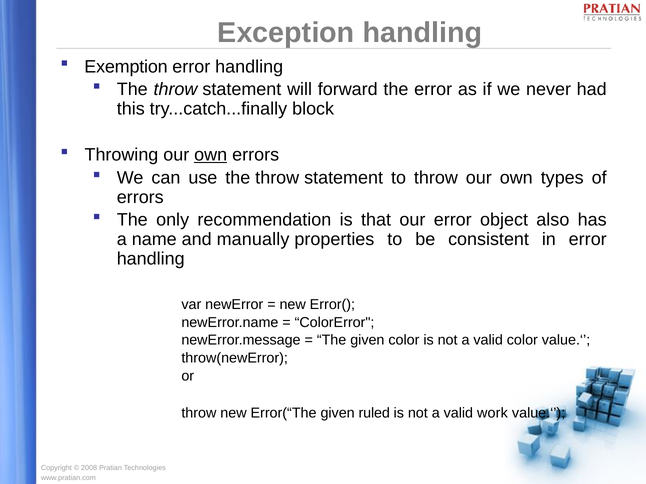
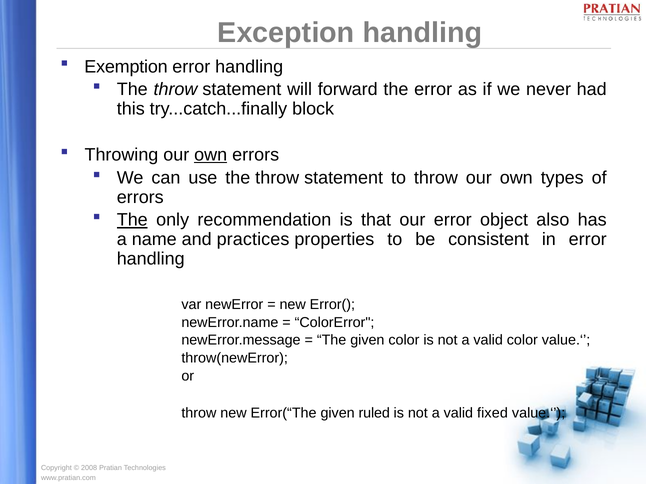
The underline: none -> present (132, 220)
manually: manually -> practices (253, 240)
work: work -> fixed (492, 413)
